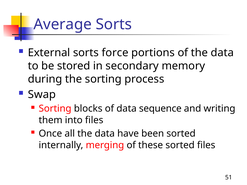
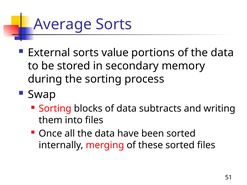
force: force -> value (115, 53)
sequence: sequence -> subtracts (160, 109)
